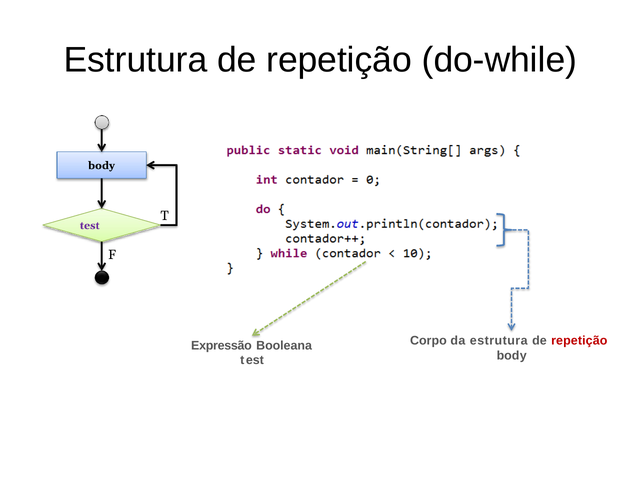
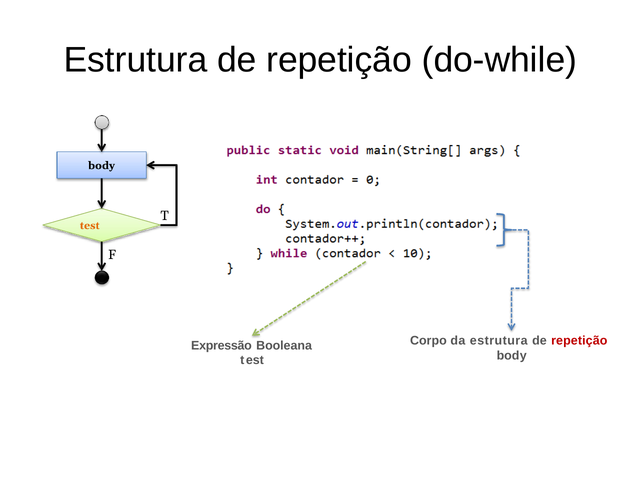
test colour: purple -> orange (90, 225)
